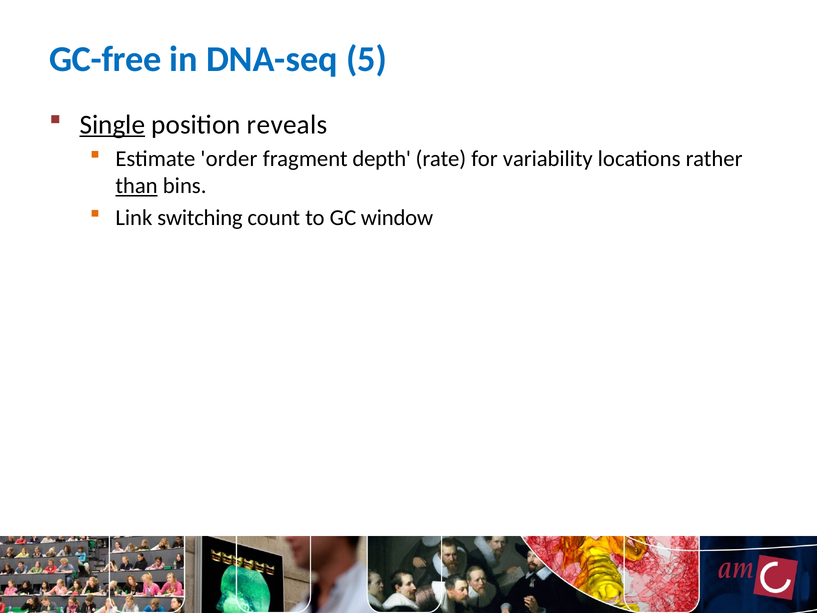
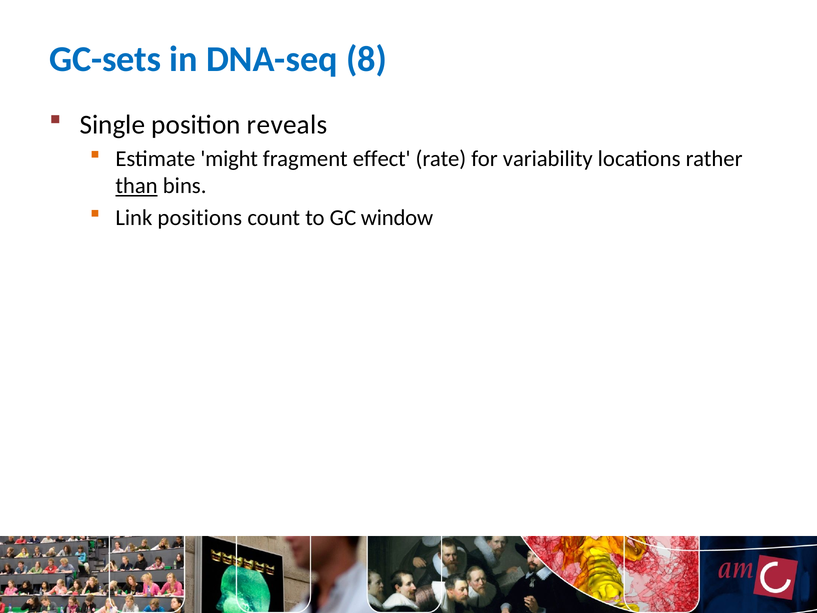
GC-free: GC-free -> GC-sets (105, 59)
5: 5 -> 8 (367, 59)
Single underline: present -> none (112, 124)
order: order -> might (229, 159)
depth: depth -> effect (382, 159)
switching: switching -> positions (200, 218)
